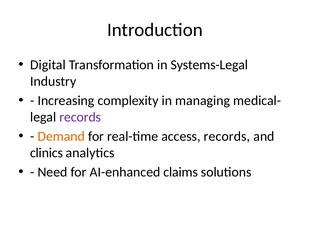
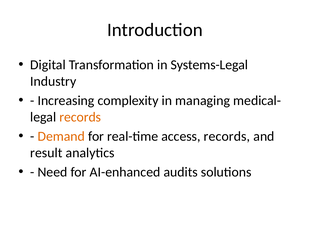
records colour: purple -> orange (80, 117)
clinics: clinics -> result (46, 153)
claims: claims -> audits (181, 173)
